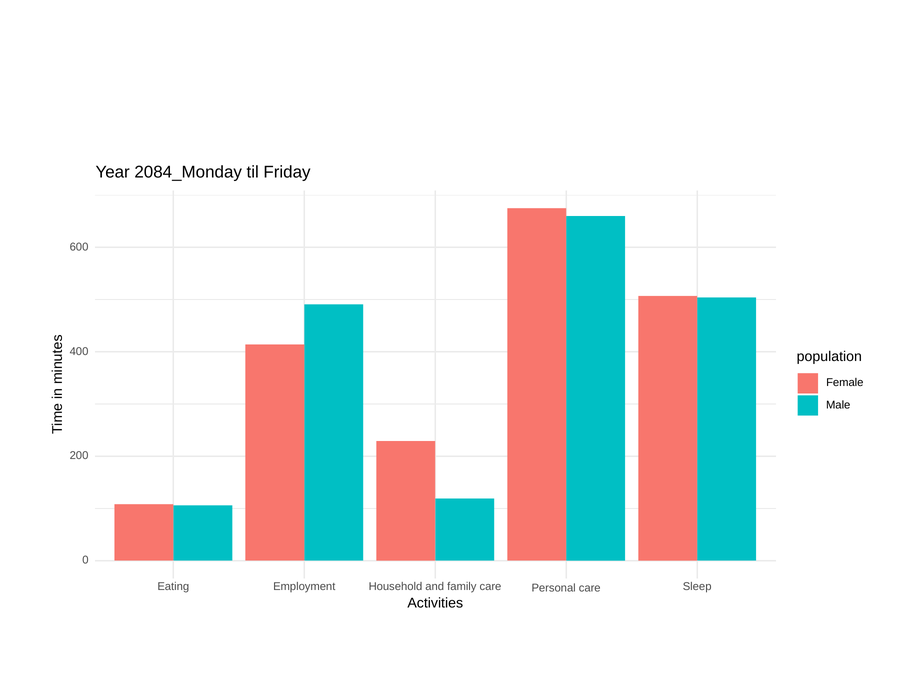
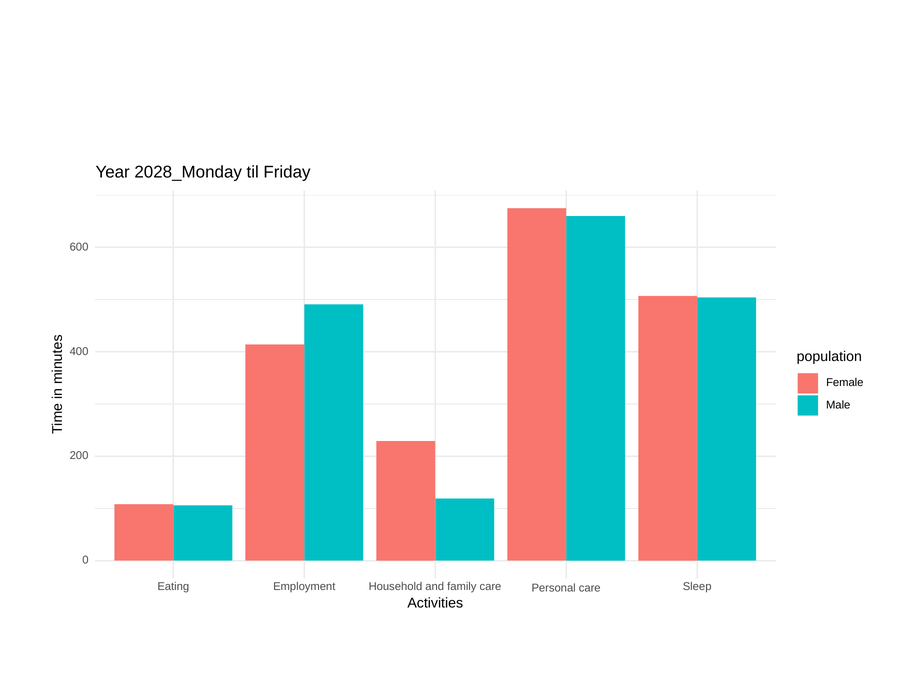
2084_Monday: 2084_Monday -> 2028_Monday (188, 172)
